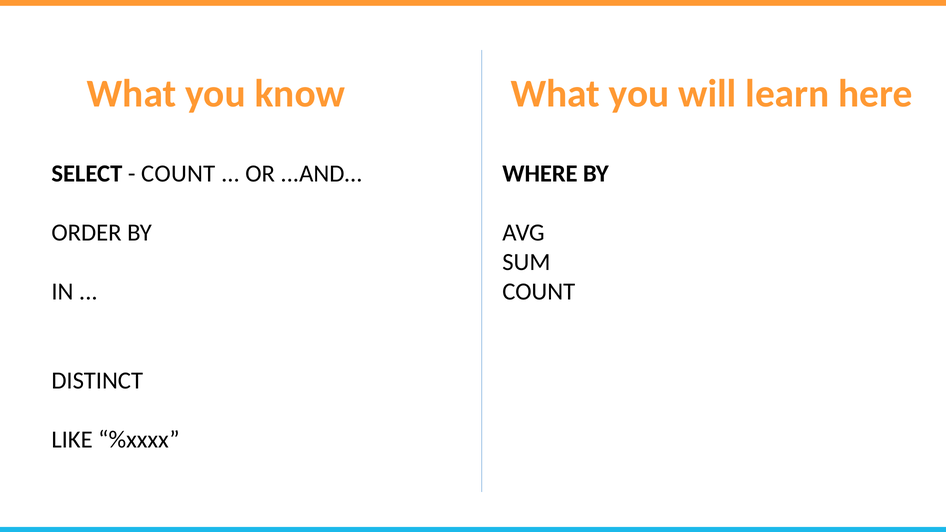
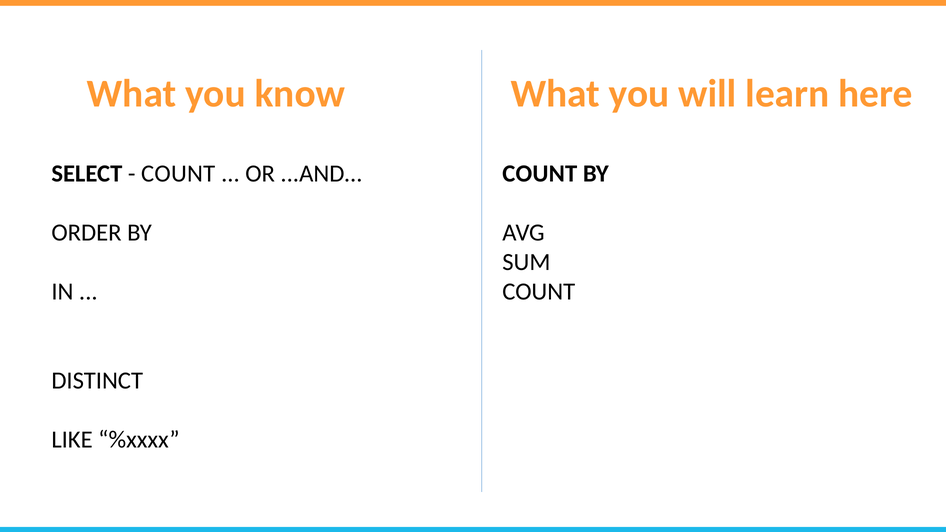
WHERE: WHERE -> COUNT (540, 174)
